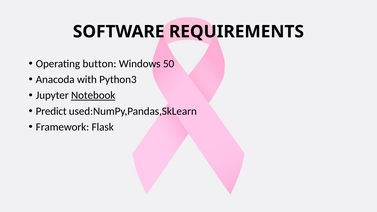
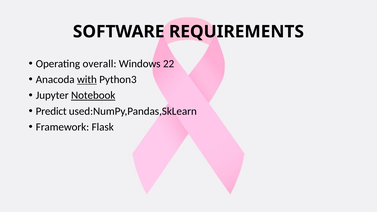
button: button -> overall (99, 64)
50: 50 -> 22 (169, 64)
with underline: none -> present (87, 80)
